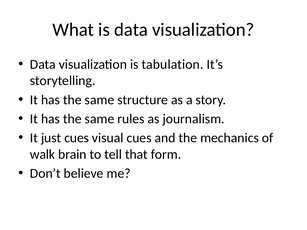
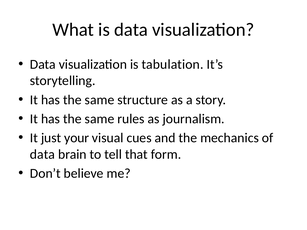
just cues: cues -> your (77, 138)
walk: walk -> data (42, 154)
